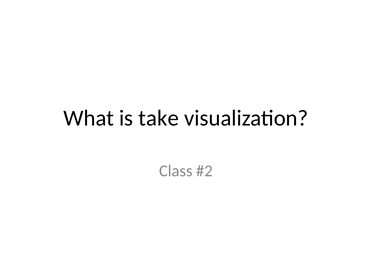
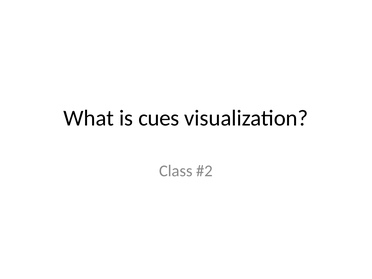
take: take -> cues (159, 118)
